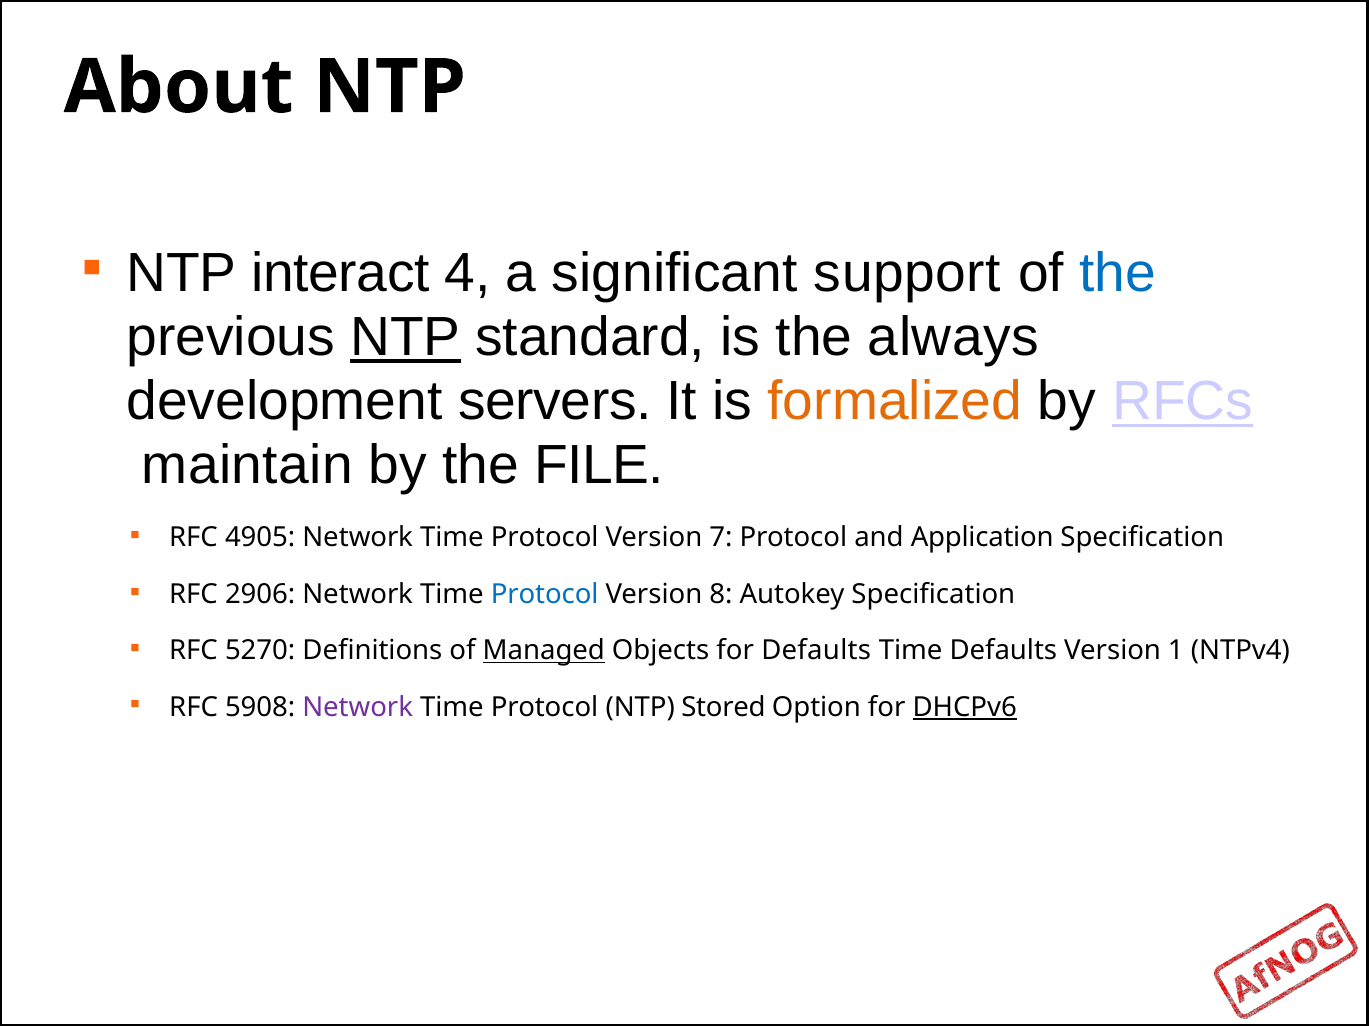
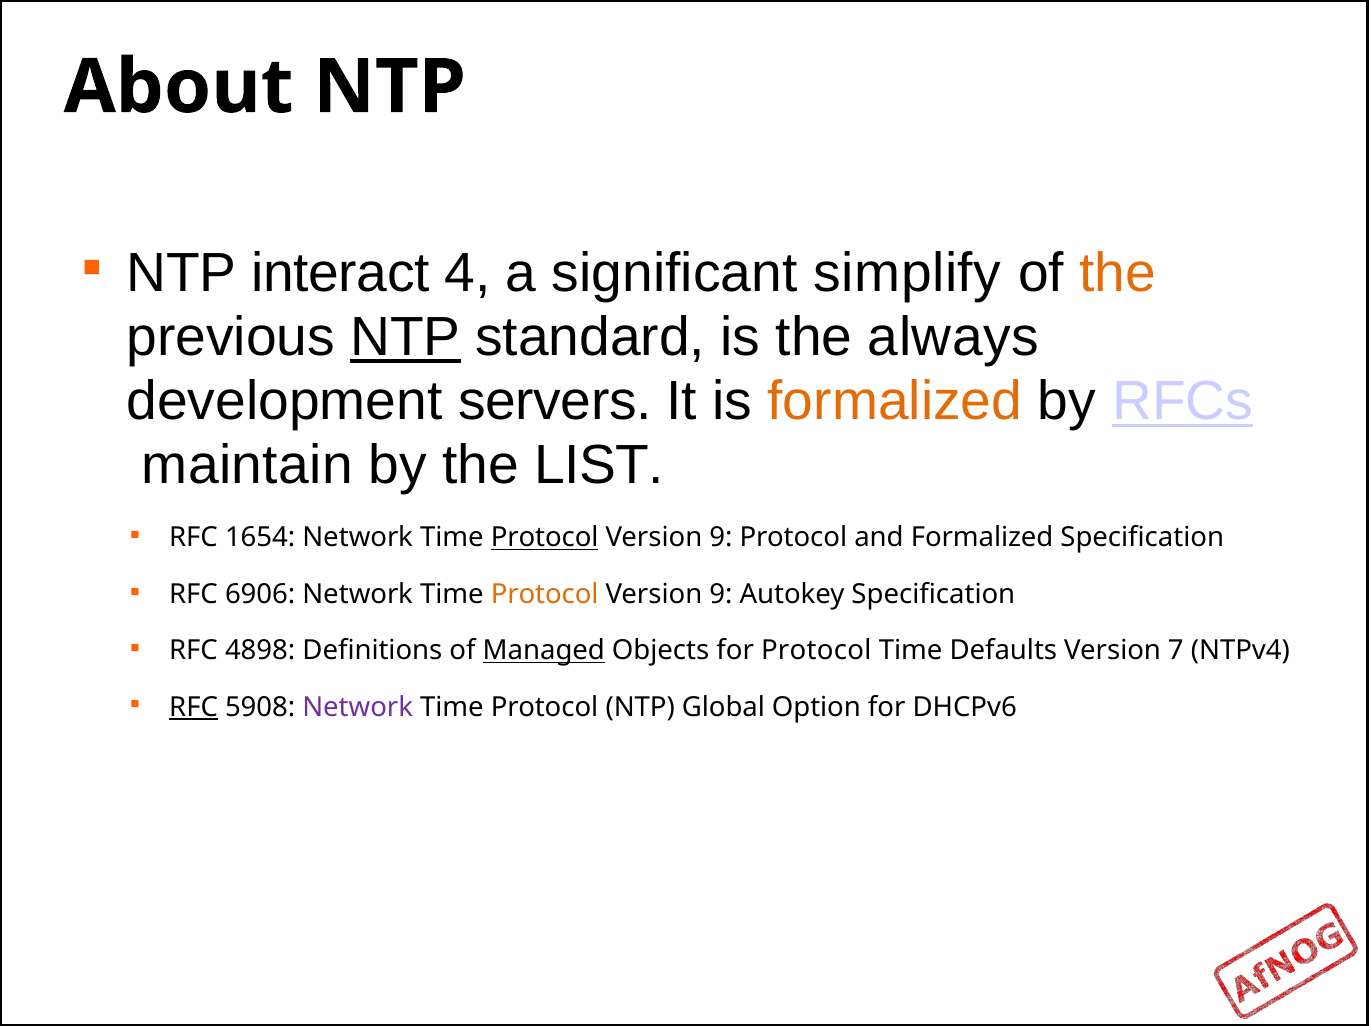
support: support -> simplify (908, 273)
the colour: blue -> orange (1118, 273)
FILE: FILE -> LIST (599, 466)
4905: 4905 -> 1654 (260, 538)
Protocol underline: none -> present (545, 538)
7: 7 -> 9 (721, 538)
and Application: Application -> Formalized (982, 538)
2906: 2906 -> 6906 (260, 594)
Protocol colour: blue -> orange (545, 594)
8: 8 -> 9 (721, 594)
5270: 5270 -> 4898 (260, 651)
for Defaults: Defaults -> Protocol (816, 651)
1: 1 -> 7 (1176, 651)
RFC underline: none -> present (194, 707)
Stored: Stored -> Global (723, 707)
DHCPv6 underline: present -> none (965, 707)
